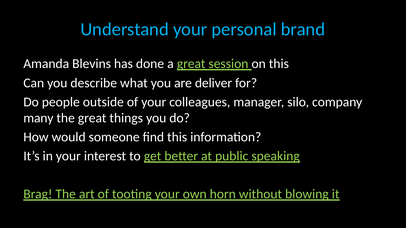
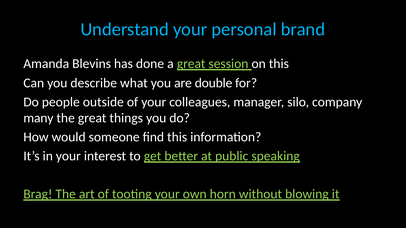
deliver: deliver -> double (214, 83)
